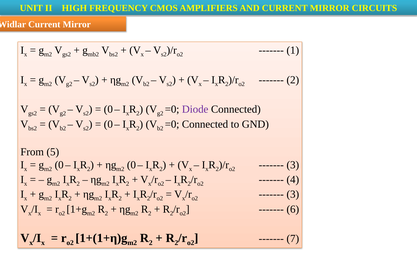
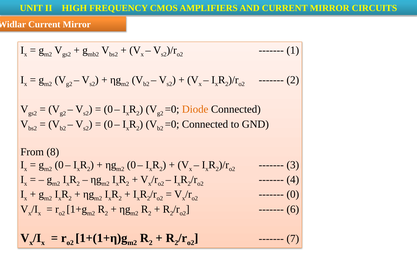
Diode colour: purple -> orange (195, 109)
5: 5 -> 8 (53, 152)
3: 3 -> 0 (293, 194)
